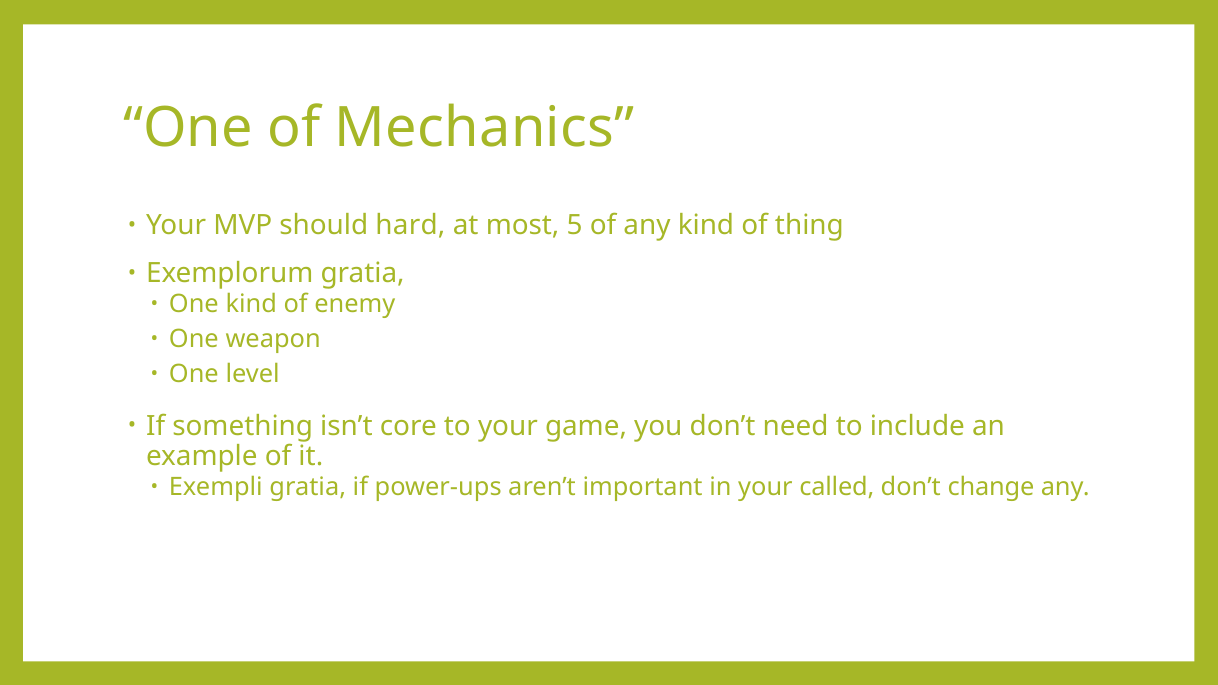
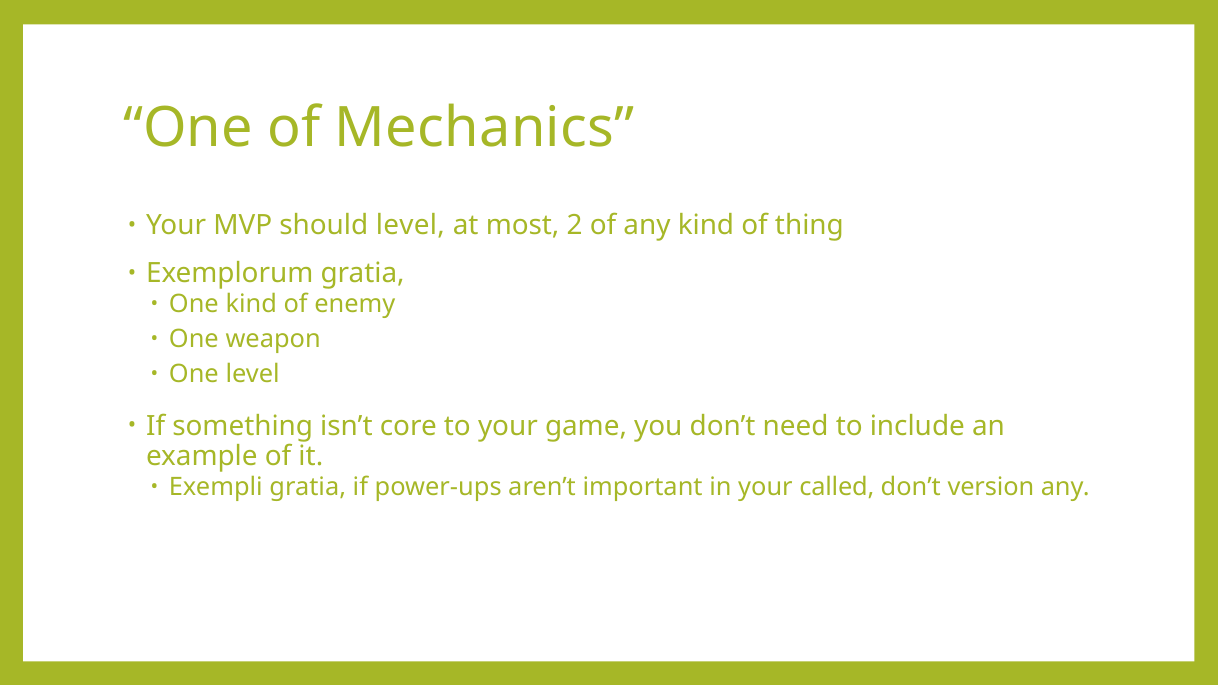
should hard: hard -> level (410, 225)
5: 5 -> 2 (575, 225)
change: change -> version (991, 487)
